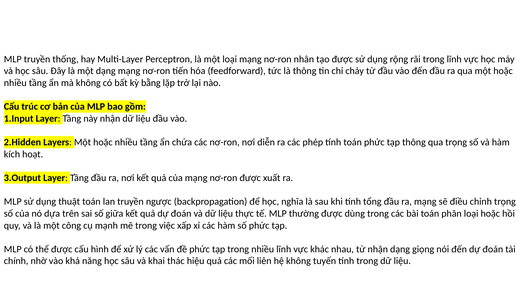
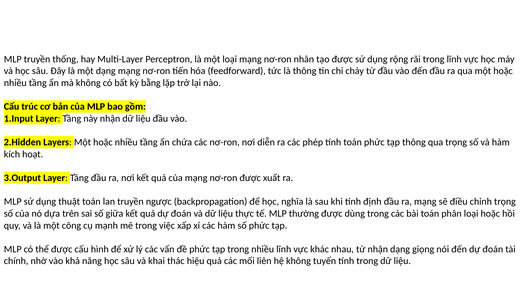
tổng: tổng -> định (372, 202)
